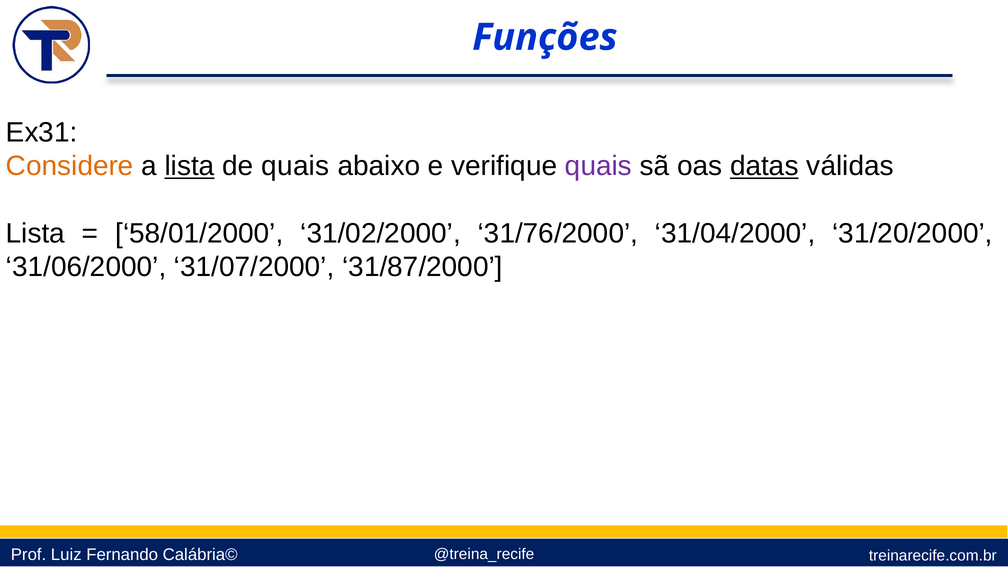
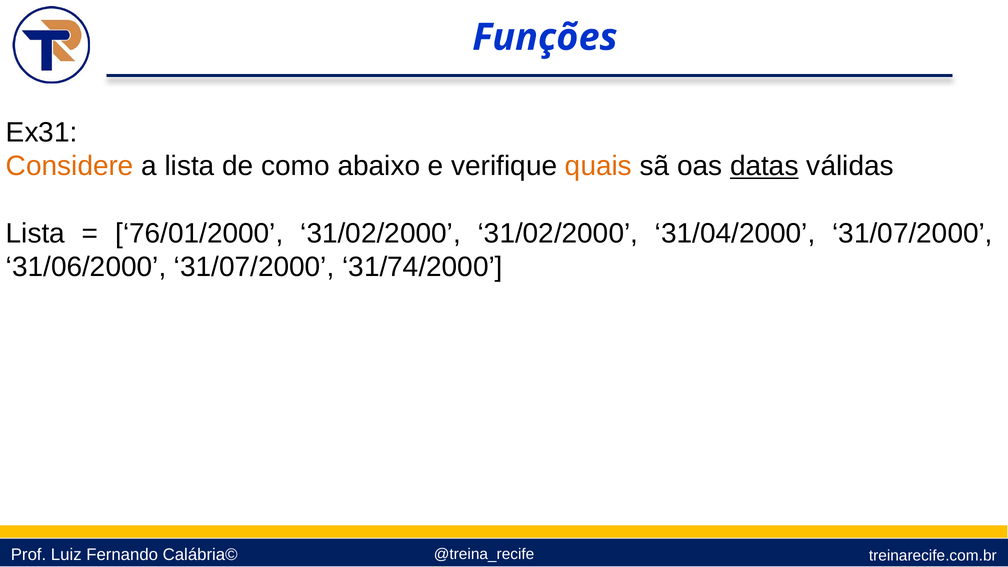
lista underline: present -> none (190, 166)
de quais: quais -> como (296, 166)
quais colour: purple -> orange (598, 166)
58/01/2000: 58/01/2000 -> 76/01/2000 (199, 233)
31/02/2000 31/76/2000: 31/76/2000 -> 31/02/2000 (558, 233)
31/04/2000 31/20/2000: 31/20/2000 -> 31/07/2000 (912, 233)
31/87/2000: 31/87/2000 -> 31/74/2000 (422, 267)
